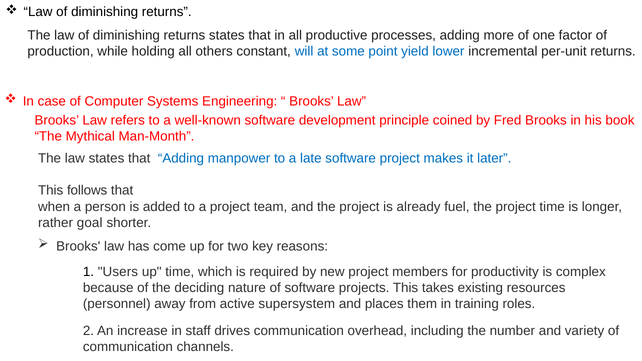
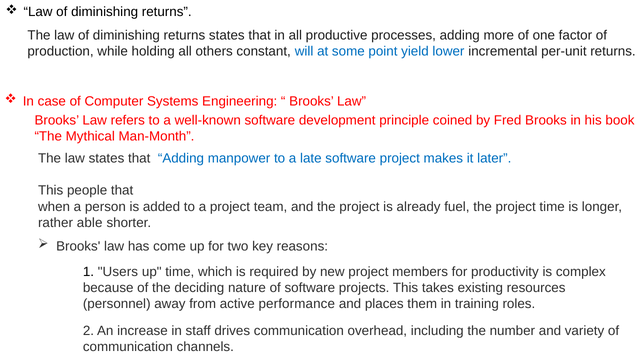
follows: follows -> people (87, 191)
goal: goal -> able (90, 223)
supersystem: supersystem -> performance (297, 304)
